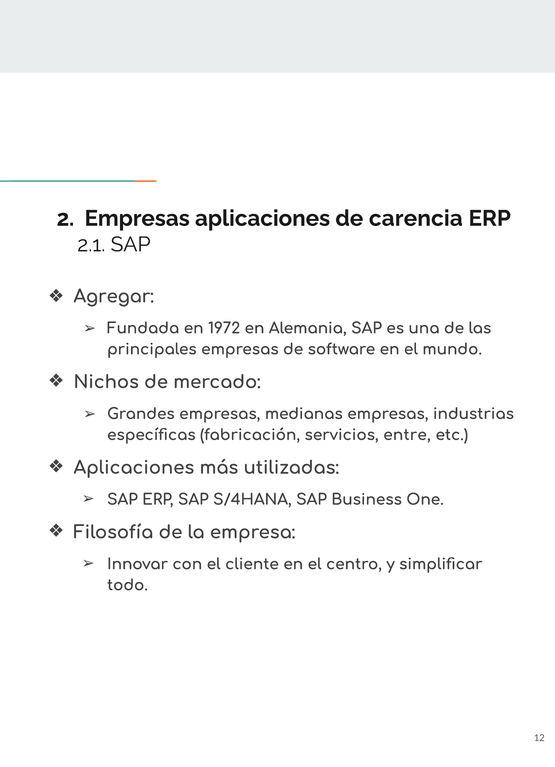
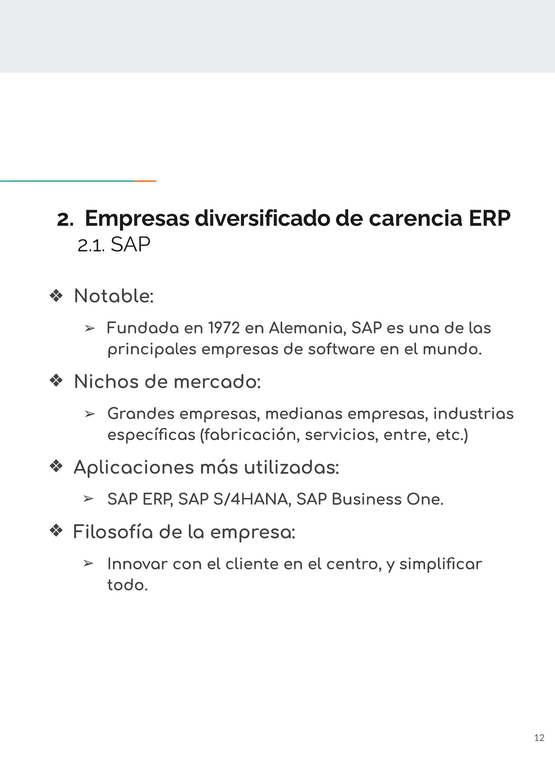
Empresas aplicaciones: aplicaciones -> diversificado (263, 218)
Agregar: Agregar -> Notable (113, 296)
